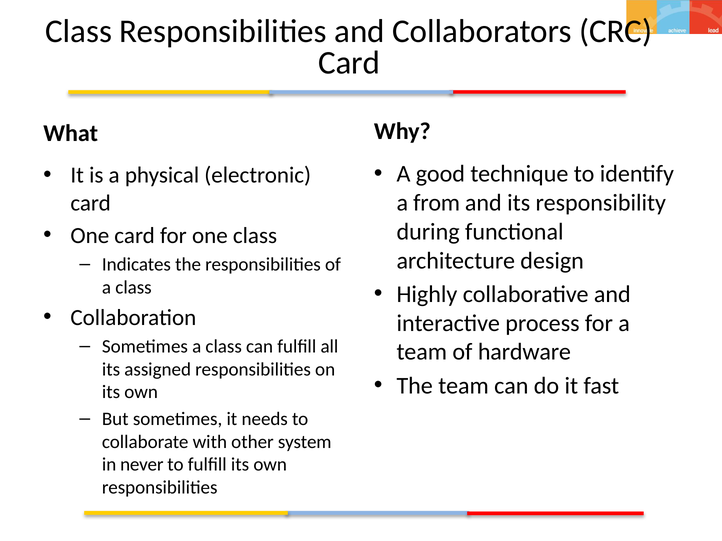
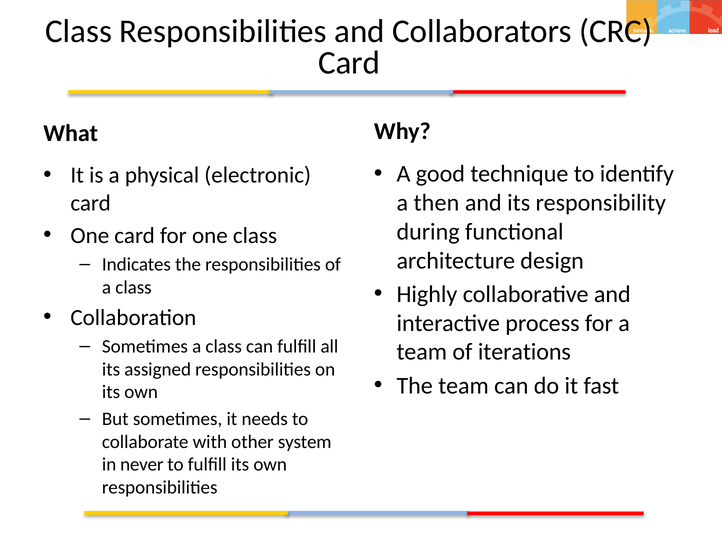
from: from -> then (436, 203)
hardware: hardware -> iterations (524, 352)
